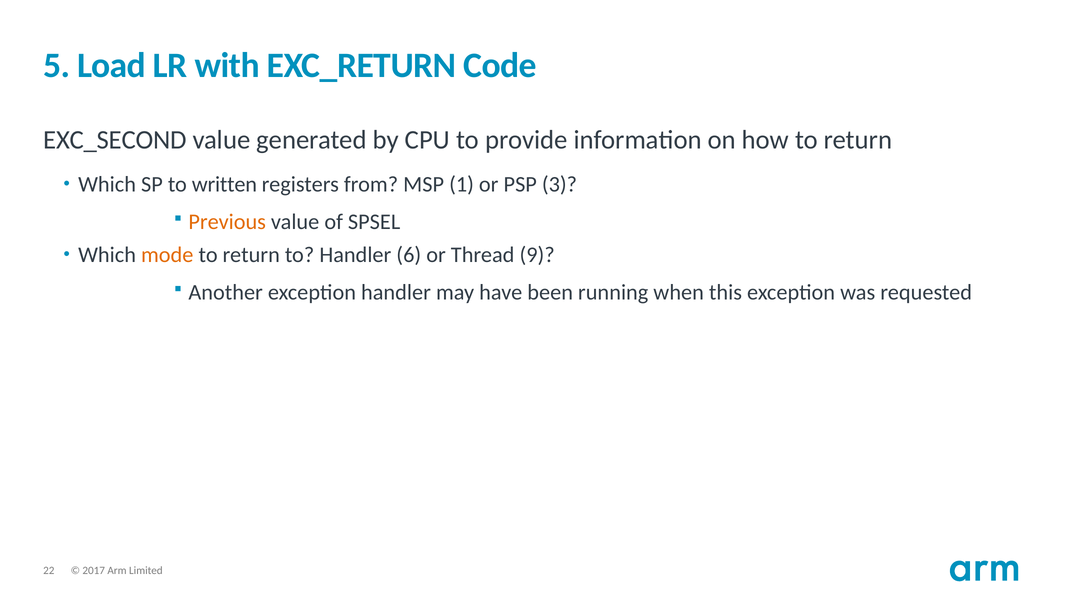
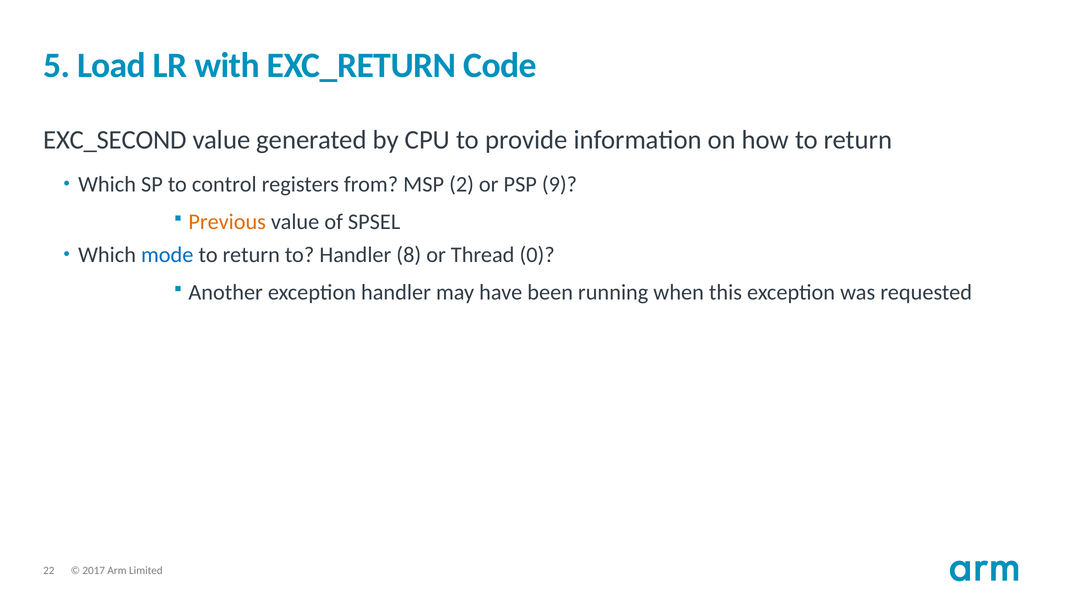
written: written -> control (224, 184)
1: 1 -> 2 (462, 184)
3: 3 -> 9 (559, 184)
mode colour: orange -> blue (167, 255)
6: 6 -> 8 (409, 255)
9: 9 -> 0 (537, 255)
